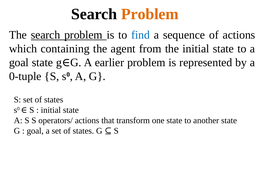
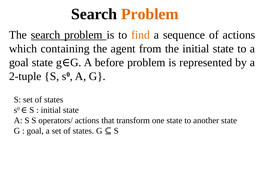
find colour: blue -> orange (141, 35)
earlier: earlier -> before (109, 62)
0-tuple: 0-tuple -> 2-tuple (25, 76)
